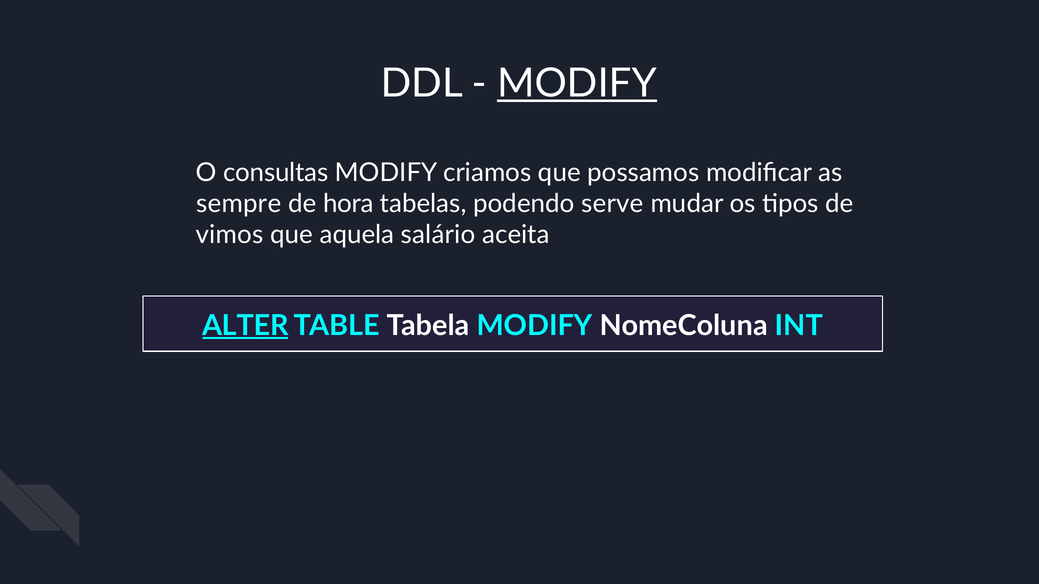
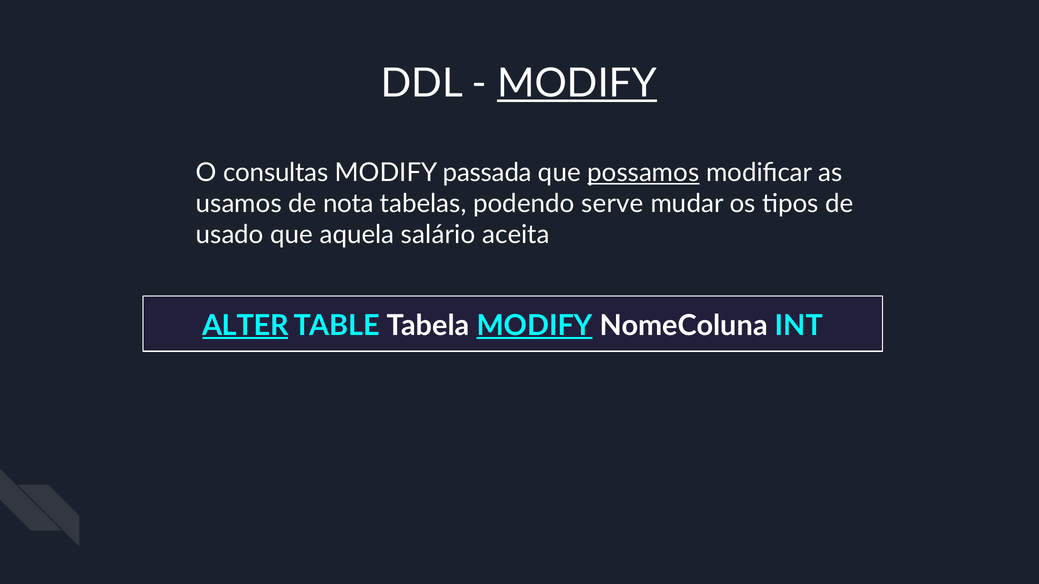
criamos: criamos -> passada (487, 173)
possamos underline: none -> present (643, 173)
sempre: sempre -> usamos (239, 204)
hora: hora -> nota (348, 204)
vimos: vimos -> usado (230, 235)
MODIFY underline: none -> present (535, 326)
